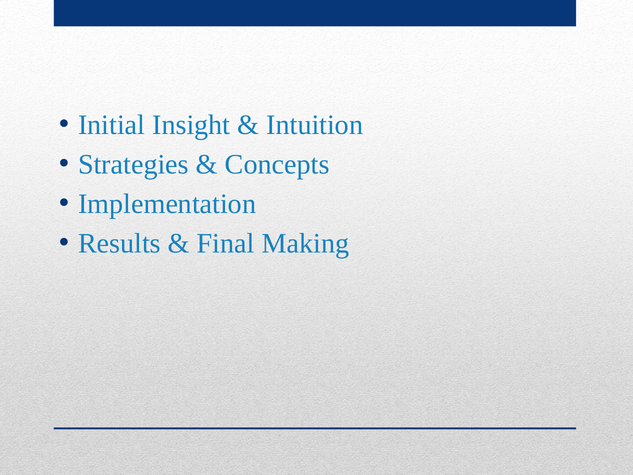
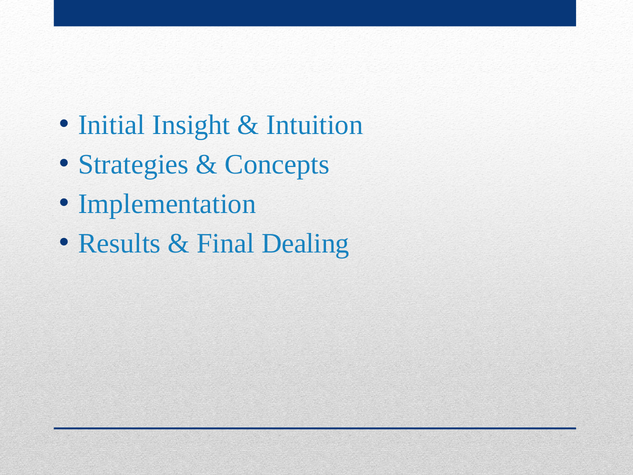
Making: Making -> Dealing (306, 243)
